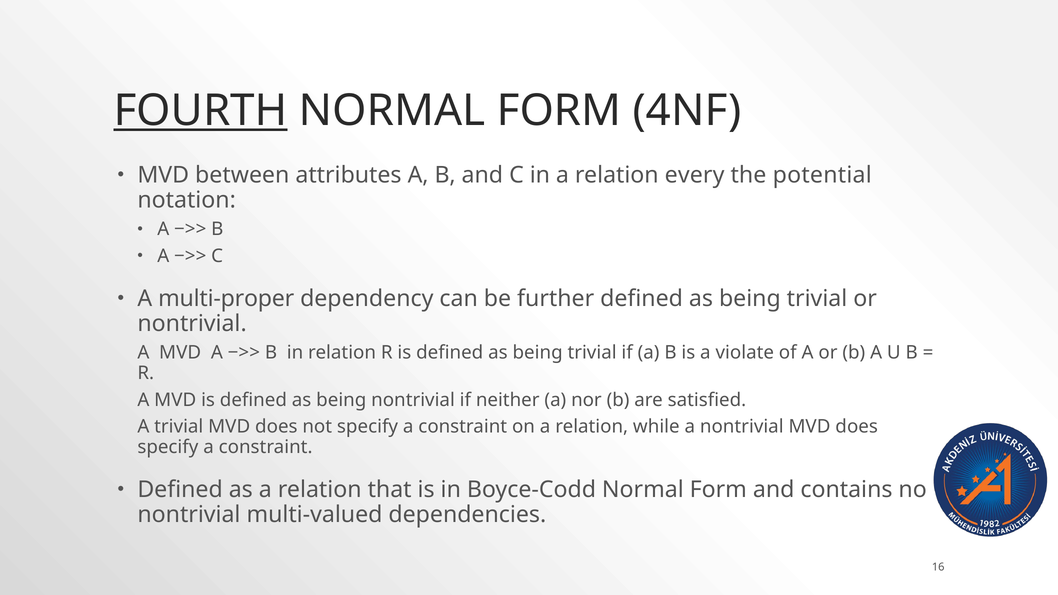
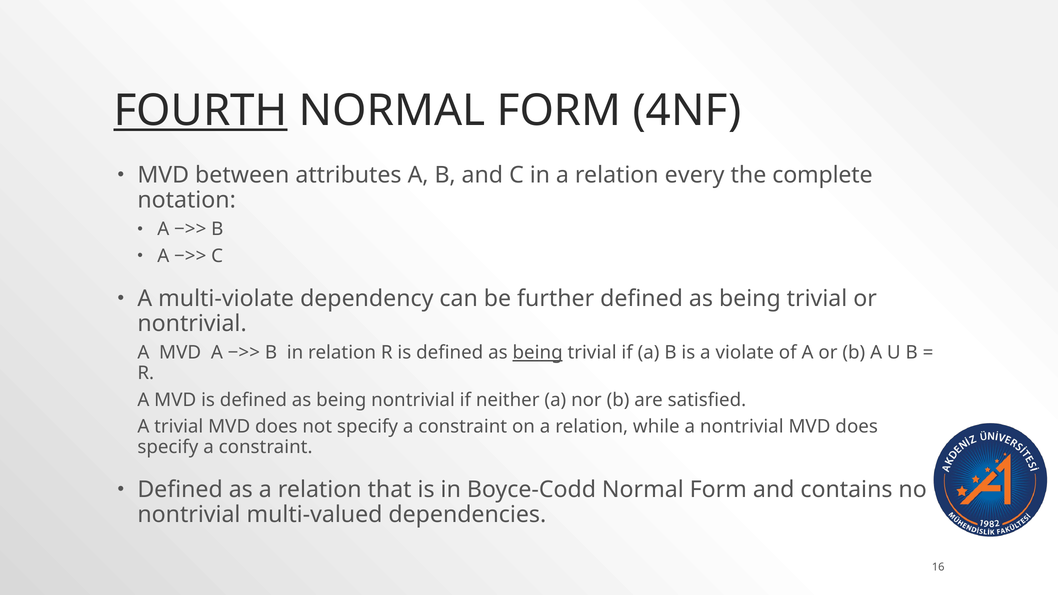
potential: potential -> complete (822, 175)
multi-proper: multi-proper -> multi-violate (226, 299)
being underline: none -> present (538, 353)
